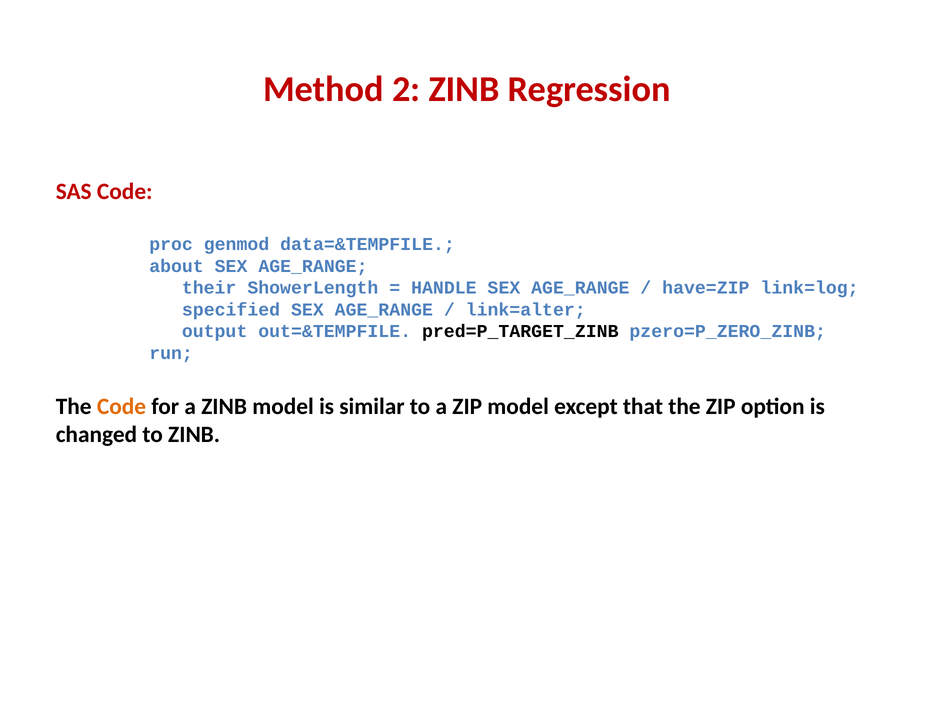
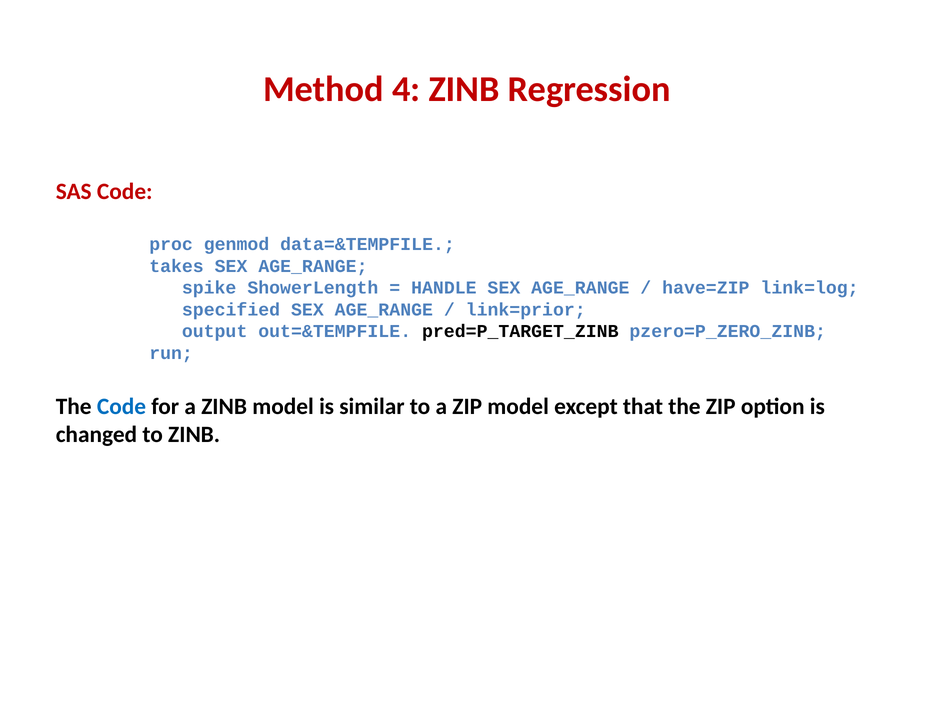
2: 2 -> 4 (406, 89)
about: about -> takes (176, 266)
their: their -> spike (209, 288)
link=alter: link=alter -> link=prior (526, 309)
Code colour: orange -> blue (121, 406)
